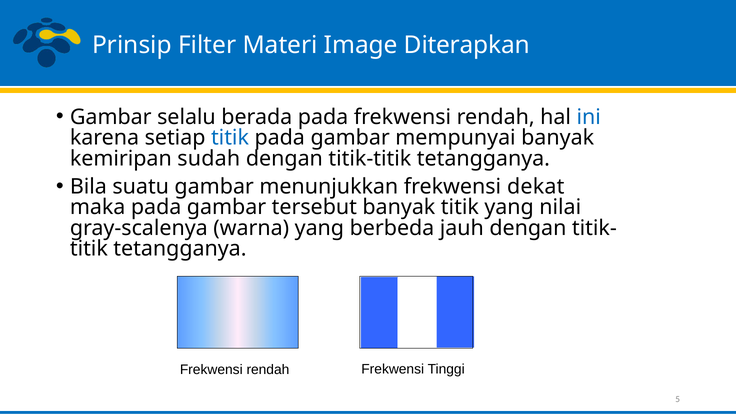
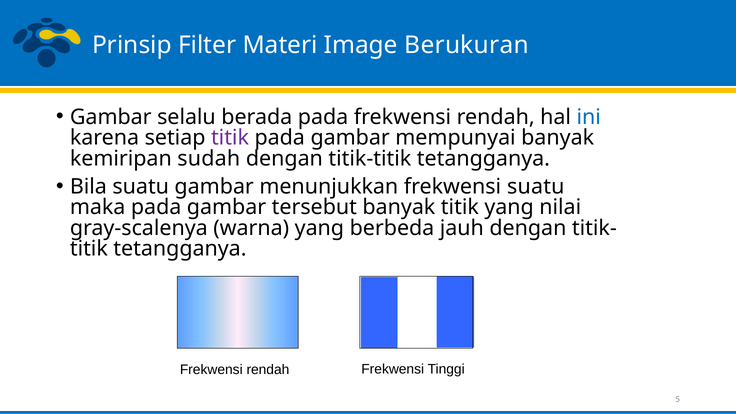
Diterapkan: Diterapkan -> Berukuran (467, 45)
titik colour: blue -> purple (230, 138)
frekwensi dekat: dekat -> suatu (536, 187)
